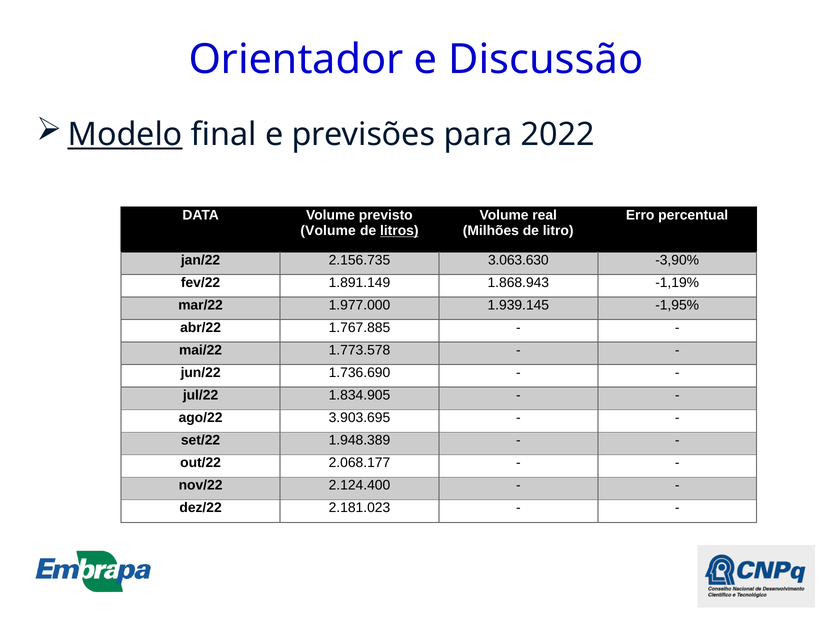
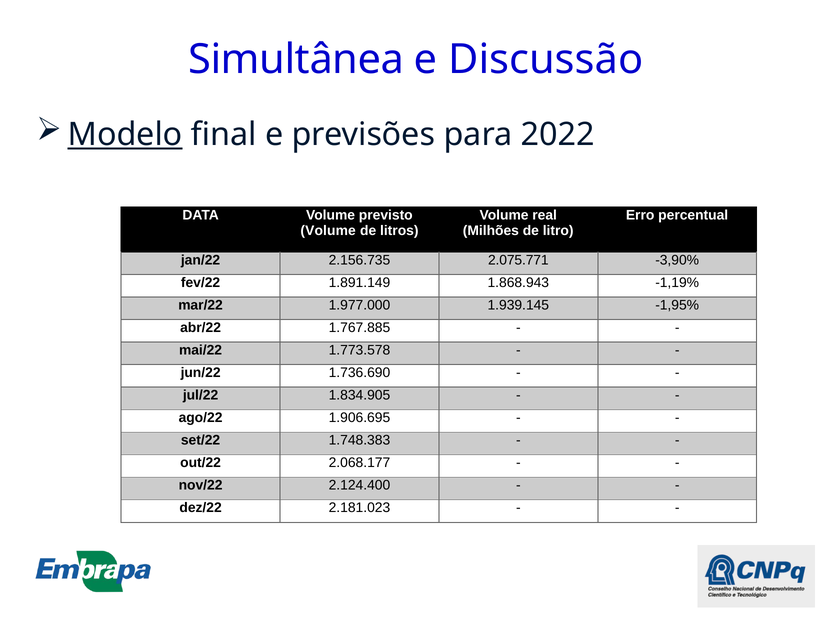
Orientador: Orientador -> Simultânea (296, 59)
litros underline: present -> none (399, 231)
3.063.630: 3.063.630 -> 2.075.771 (518, 260)
3.903.695: 3.903.695 -> 1.906.695 (359, 418)
1.948.389: 1.948.389 -> 1.748.383 (359, 440)
